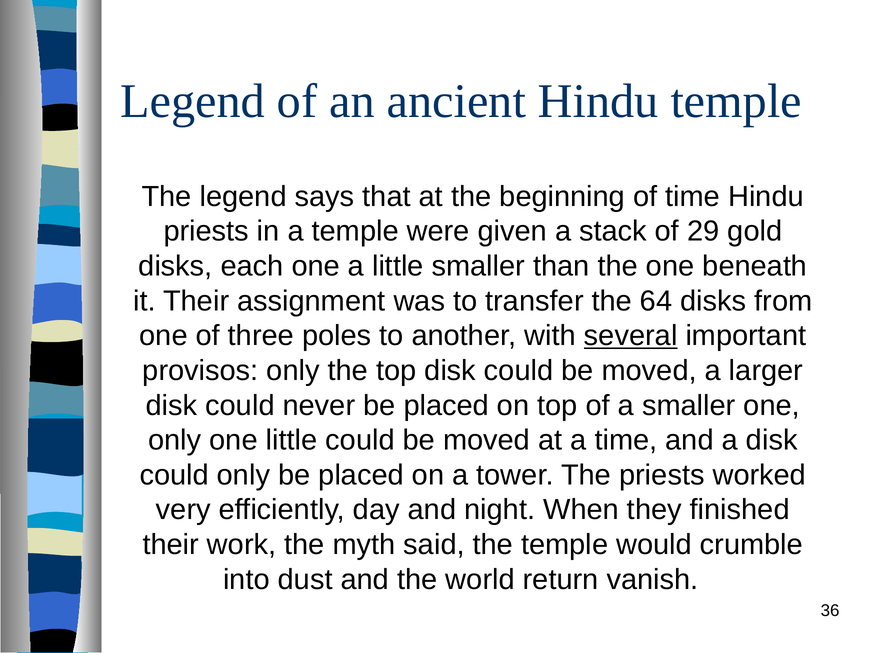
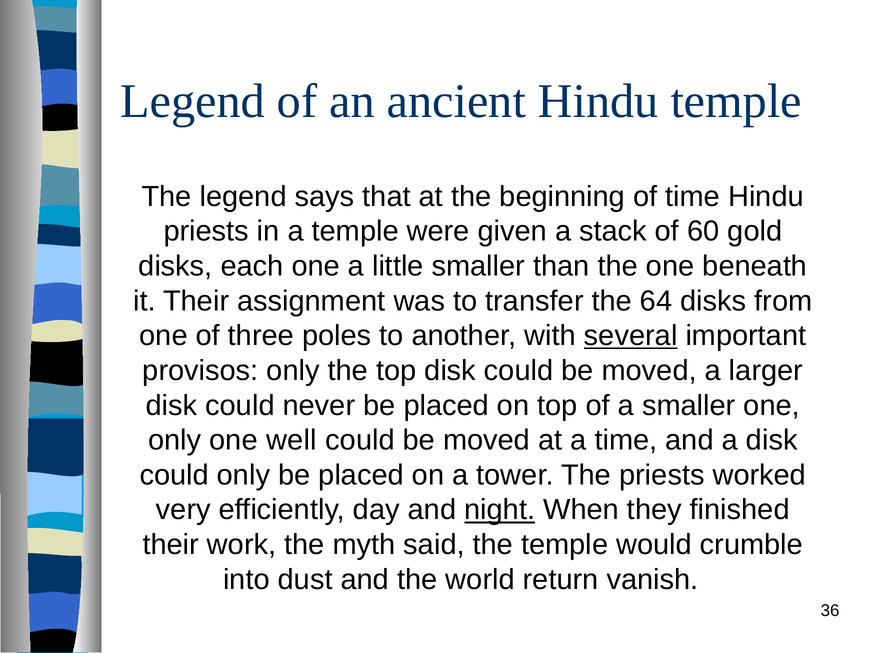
29: 29 -> 60 (703, 231)
one little: little -> well (291, 440)
night underline: none -> present (500, 510)
